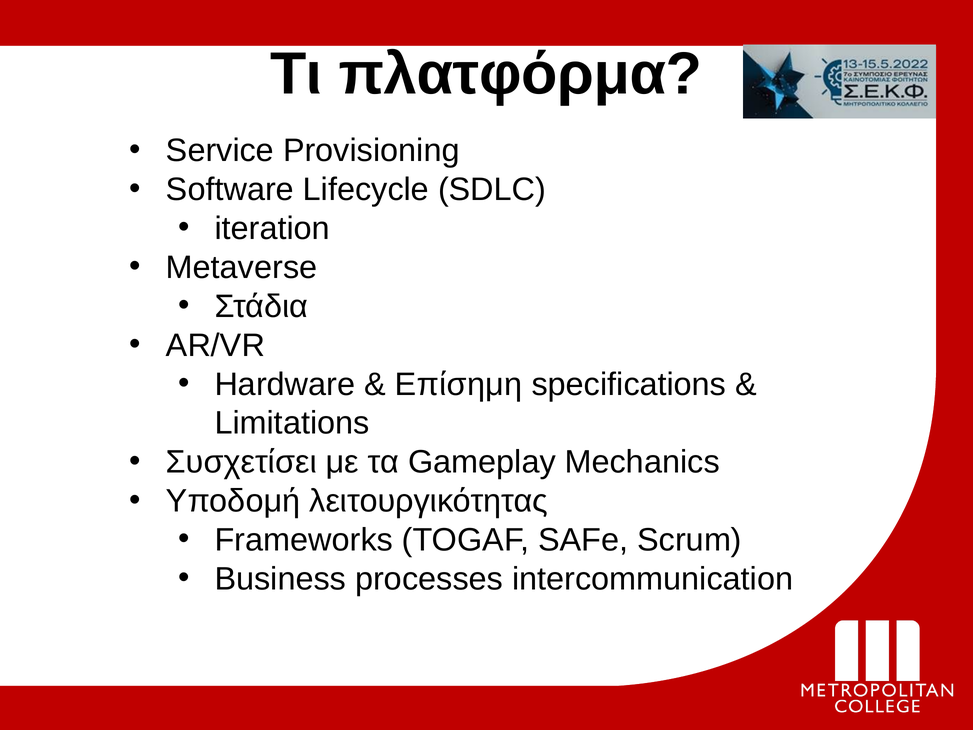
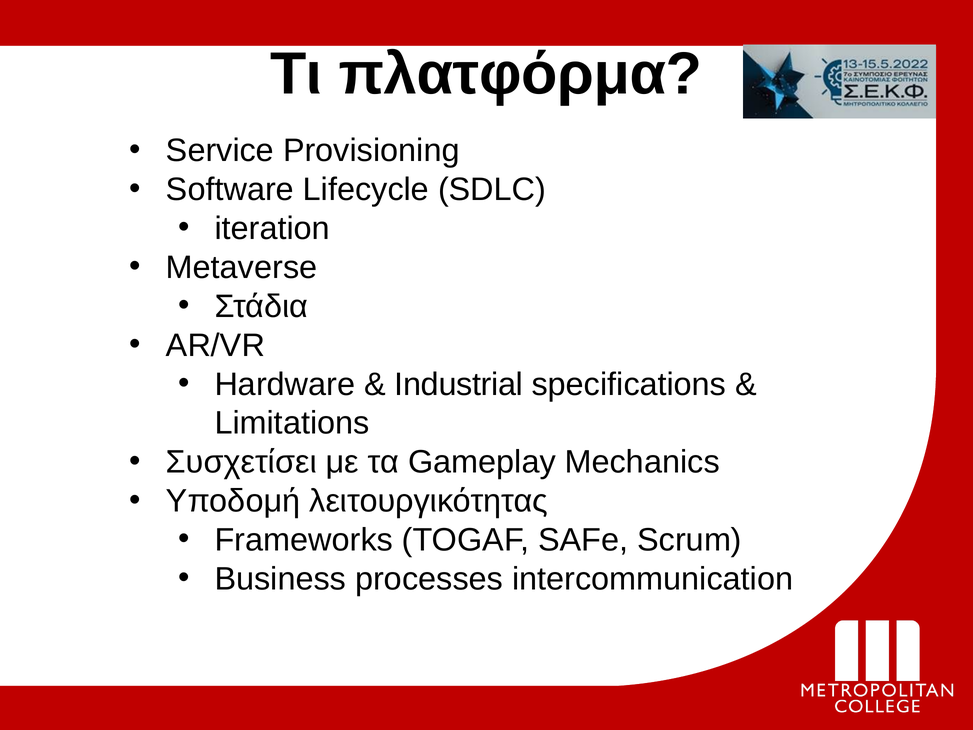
Επίσημη: Επίσημη -> Industrial (459, 384)
